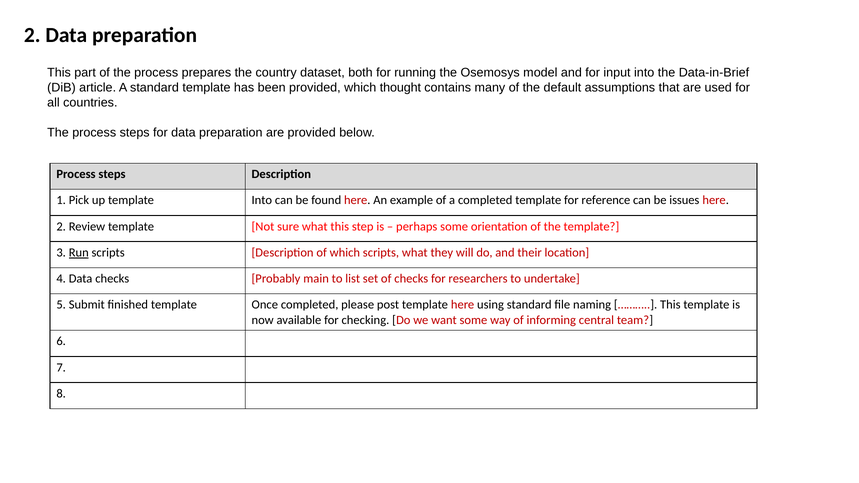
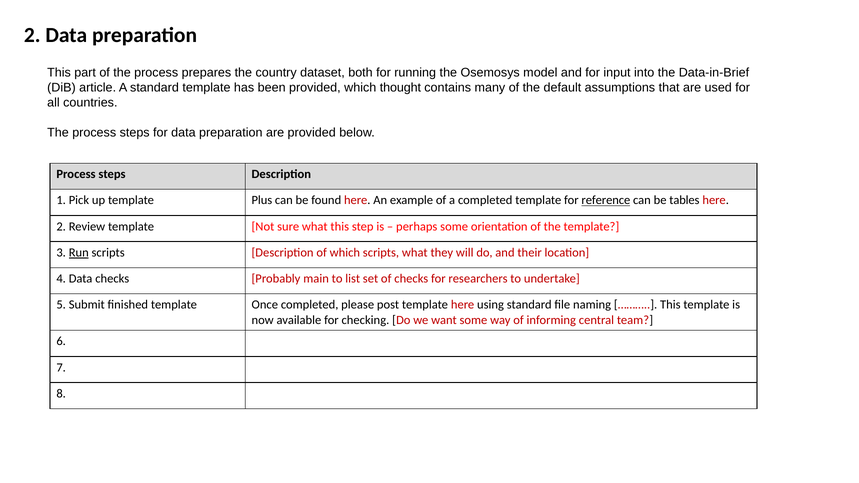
template Into: Into -> Plus (262, 200)
reference underline: none -> present (606, 200)
issues: issues -> tables (684, 200)
